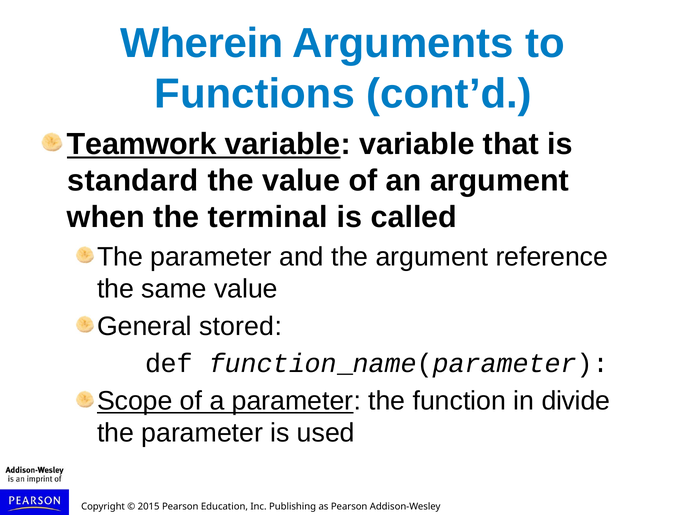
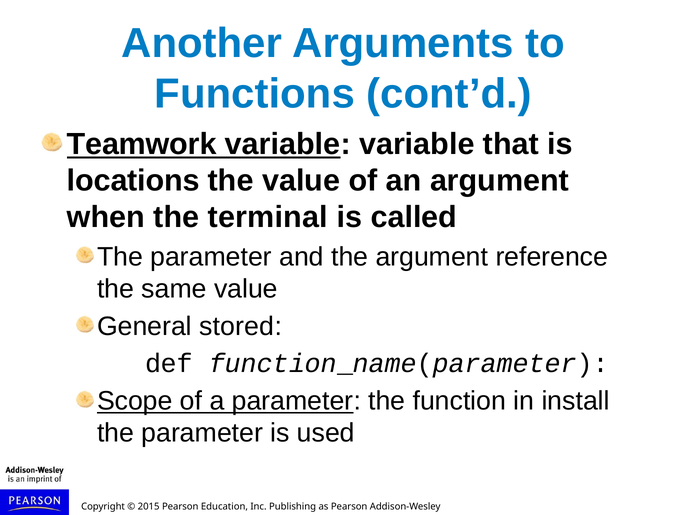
Wherein: Wherein -> Another (202, 44)
standard: standard -> locations (133, 181)
divide: divide -> install (576, 401)
